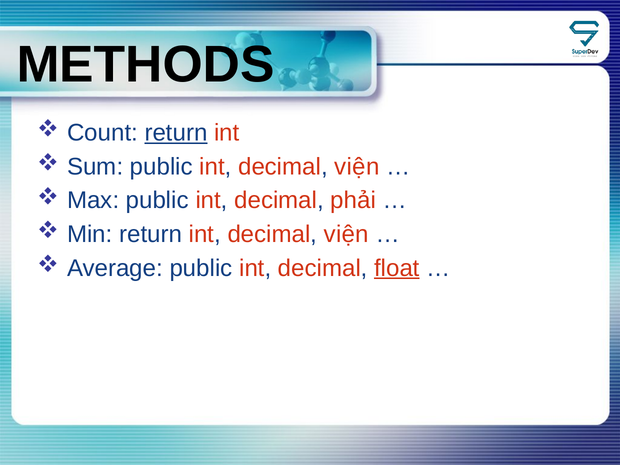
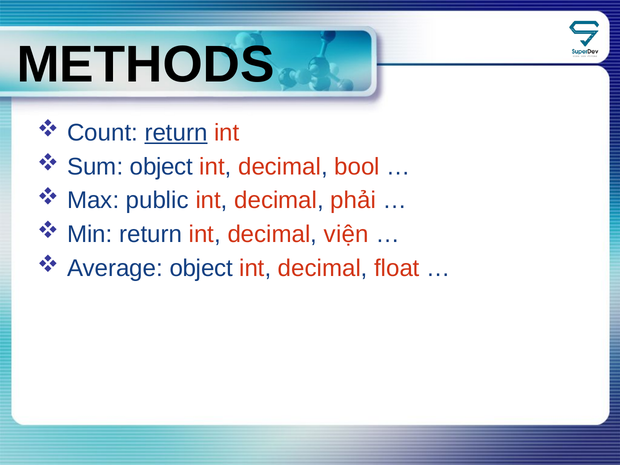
Sum public: public -> object (161, 167)
viện: viện -> bool (357, 167)
Average public: public -> object (201, 268)
float underline: present -> none (397, 268)
